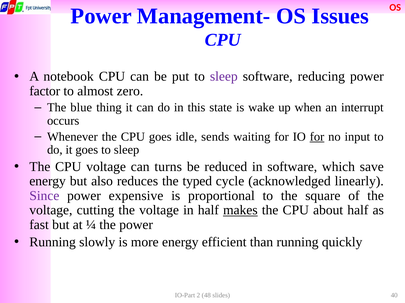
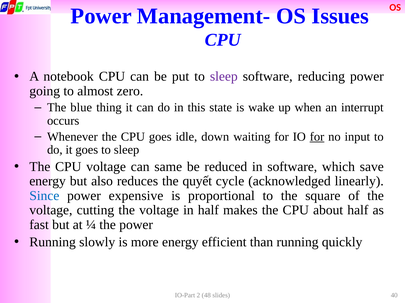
factor: factor -> going (45, 91)
sends: sends -> down (215, 137)
turns: turns -> same (168, 167)
typed: typed -> quyết (197, 182)
Since colour: purple -> blue (44, 196)
makes underline: present -> none (240, 211)
